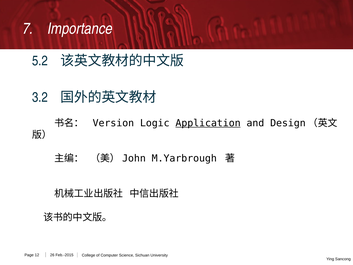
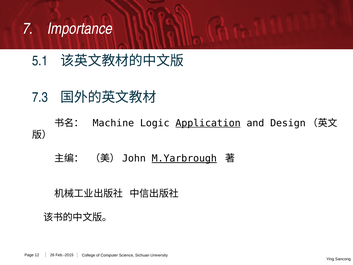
5.2: 5.2 -> 5.1 (40, 61)
3.2: 3.2 -> 7.3 (40, 97)
Version: Version -> Machine (113, 123)
M.Yarbrough underline: none -> present (184, 158)
